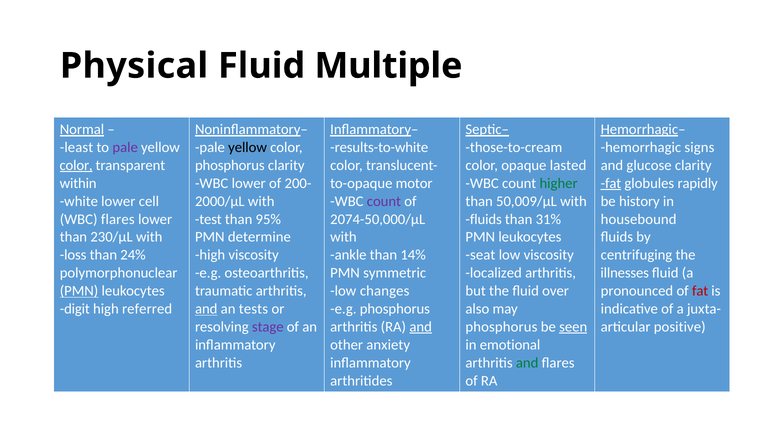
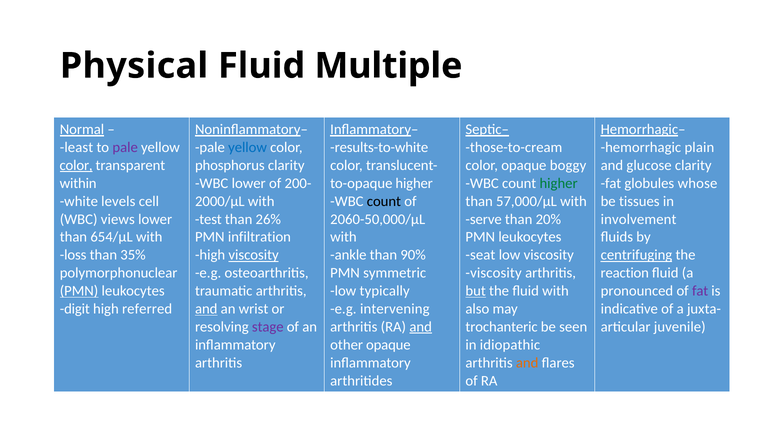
yellow colour: black -> blue (248, 147)
signs: signs -> plain (699, 147)
lasted: lasted -> boggy (568, 165)
motor: motor -> higher (414, 183)
fat underline: present -> none (611, 183)
rapidly: rapidly -> whose (698, 183)
white lower: lower -> levels (118, 201)
count colour: purple -> black (384, 201)
50,009/μL: 50,009/μL -> 57,000/μL (527, 201)
history: history -> tissues (639, 201)
WBC flares: flares -> views (118, 219)
95%: 95% -> 26% (268, 219)
2074-50,000/μL: 2074-50,000/μL -> 2060-50,000/μL (378, 219)
fluids: fluids -> serve (484, 219)
31%: 31% -> 20% (548, 219)
housebound: housebound -> involvement (639, 219)
230/μL: 230/μL -> 654/μL (112, 237)
determine: determine -> infiltration (259, 237)
24%: 24% -> 35% (133, 255)
viscosity underline: none -> present (254, 255)
14%: 14% -> 90% (413, 255)
centrifuging underline: none -> present (636, 255)
localized: localized -> viscosity (494, 273)
illnesses: illnesses -> reaction (625, 273)
changes: changes -> typically (385, 291)
but underline: none -> present (476, 291)
fluid over: over -> with (556, 291)
fat colour: red -> purple (700, 291)
tests: tests -> wrist (254, 309)
e.g phosphorus: phosphorus -> intervening (395, 309)
phosphorus: phosphorus -> trochanteric (502, 327)
seen underline: present -> none (573, 327)
positive: positive -> juvenile (680, 327)
other anxiety: anxiety -> opaque (388, 345)
emotional: emotional -> idiopathic (510, 345)
and colour: green -> orange (527, 363)
